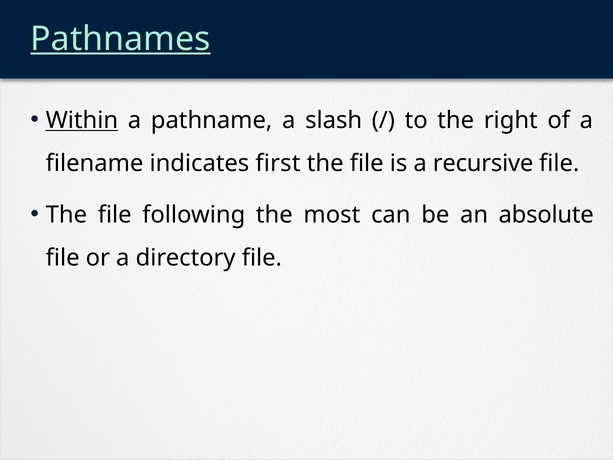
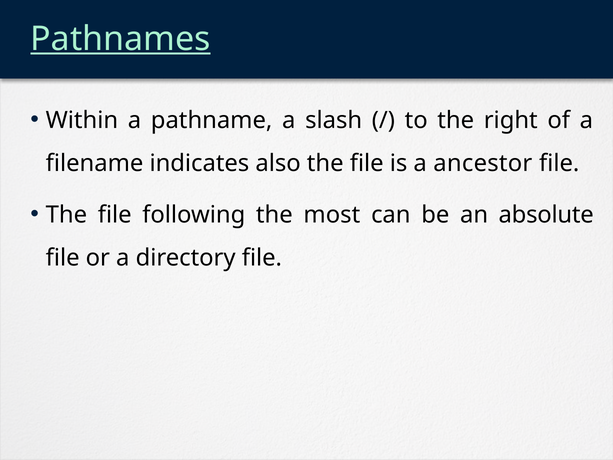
Within underline: present -> none (82, 120)
first: first -> also (278, 163)
recursive: recursive -> ancestor (483, 163)
